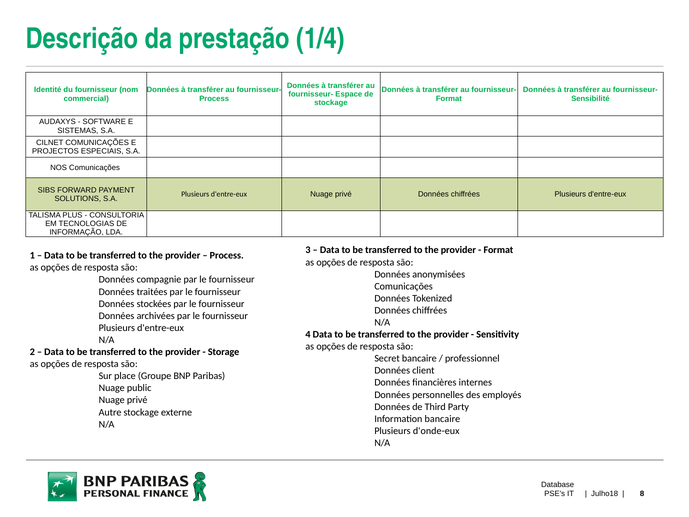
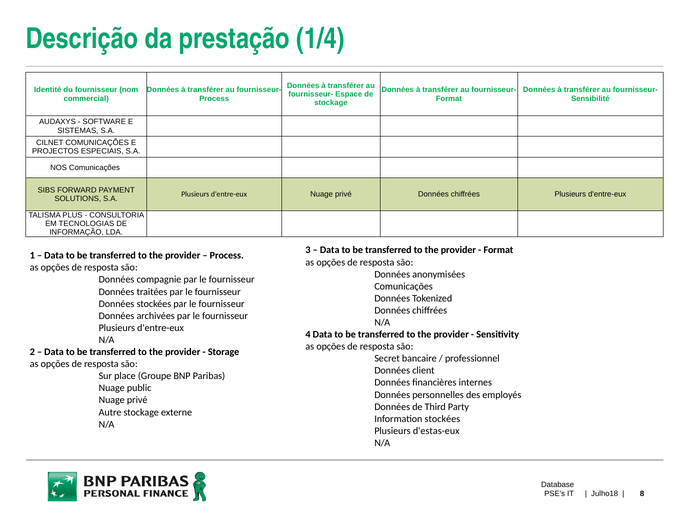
Information bancaire: bancaire -> stockées (442, 419)
d'onde-eux: d'onde-eux -> d'estas-eux (436, 431)
